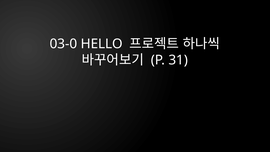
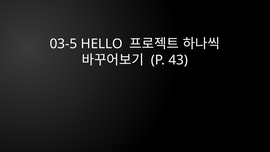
03-0: 03-0 -> 03-5 (63, 44)
31: 31 -> 43 (178, 60)
